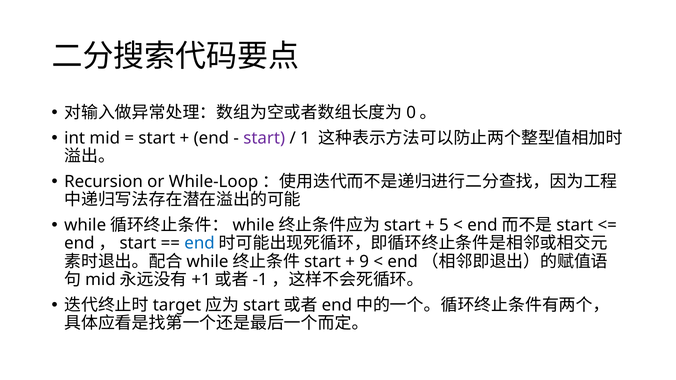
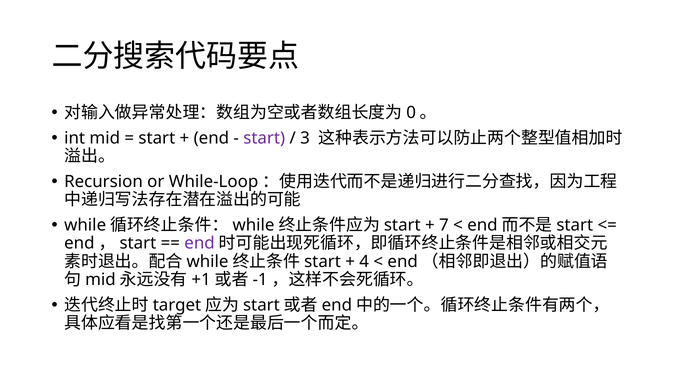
1: 1 -> 3 (305, 138)
5: 5 -> 7 (444, 225)
end colour: blue -> purple (200, 243)
9: 9 -> 4 (364, 262)
